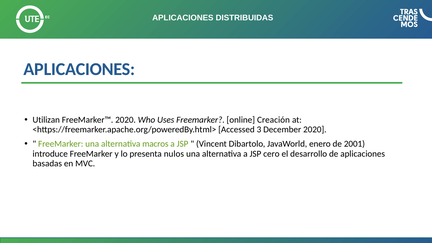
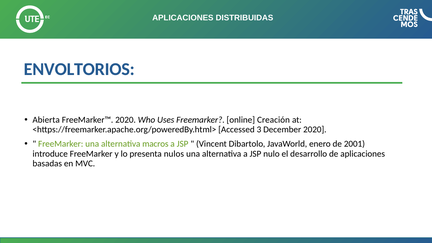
APLICACIONES: APLICACIONES -> ENVOLTORIOS (79, 69)
Utilizan: Utilizan -> Abierta (46, 120)
cero: cero -> nulo (271, 154)
